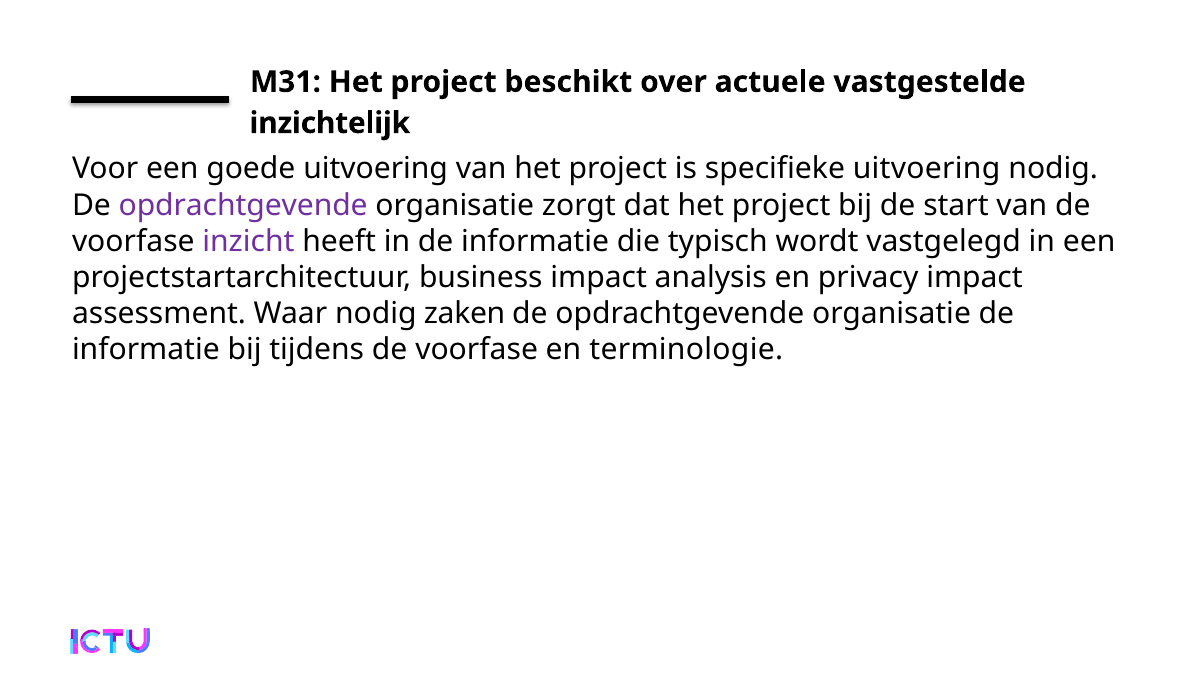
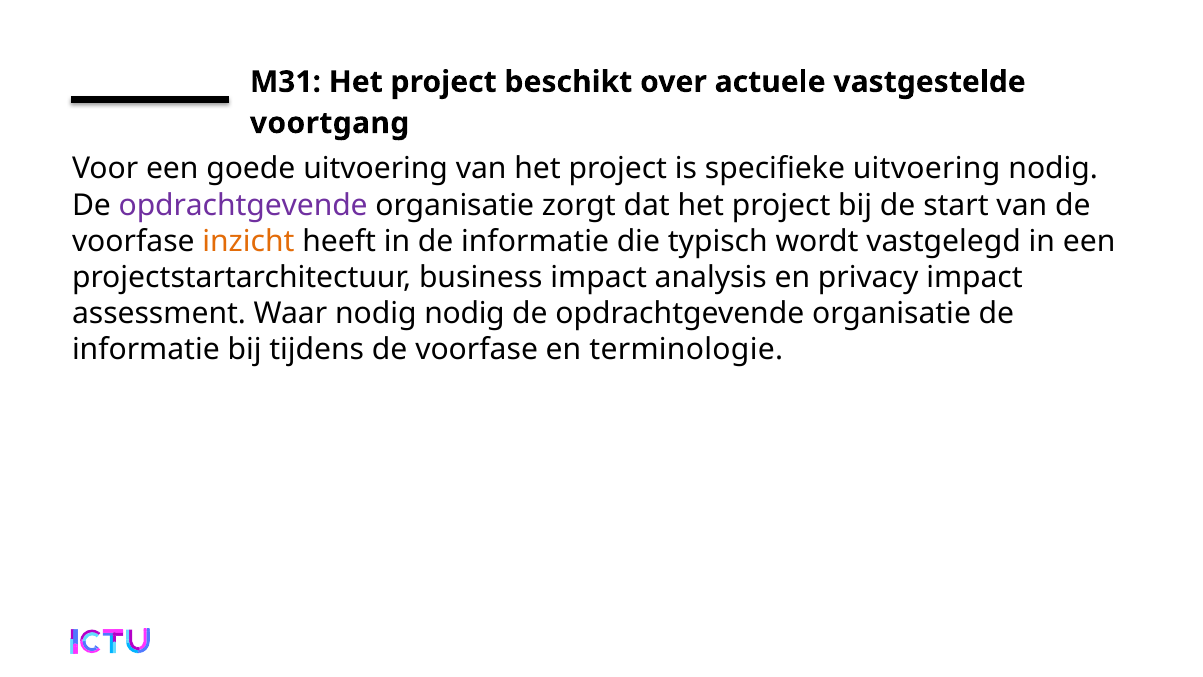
inzichtelijk: inzichtelijk -> voortgang (330, 123)
inzicht colour: purple -> orange (248, 241)
nodig zaken: zaken -> nodig (465, 313)
